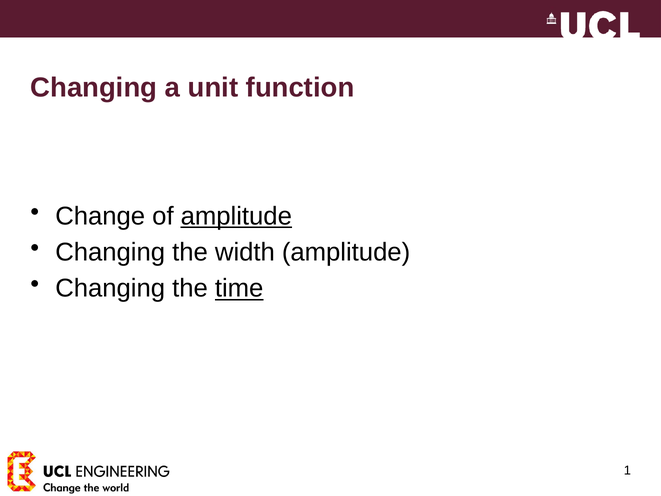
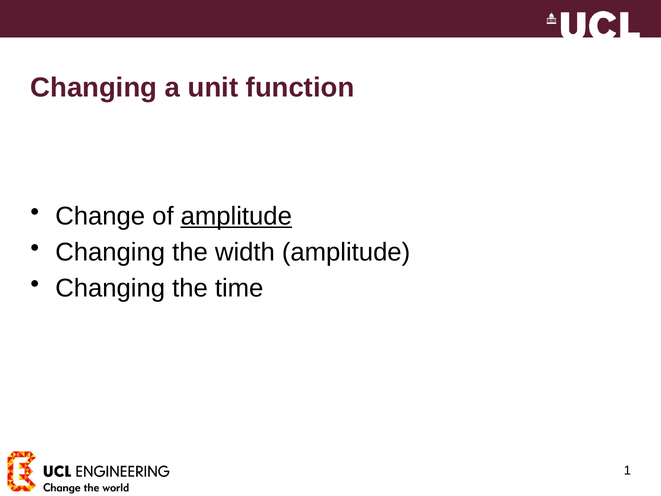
time underline: present -> none (239, 288)
